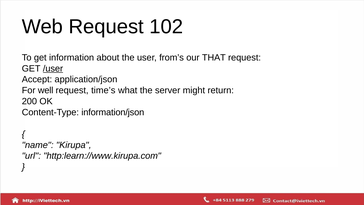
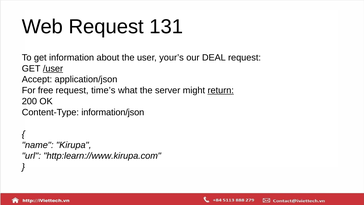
102: 102 -> 131 (166, 27)
from’s: from’s -> your’s (172, 58)
THAT: THAT -> DEAL (214, 58)
well: well -> free (46, 90)
return underline: none -> present (221, 90)
